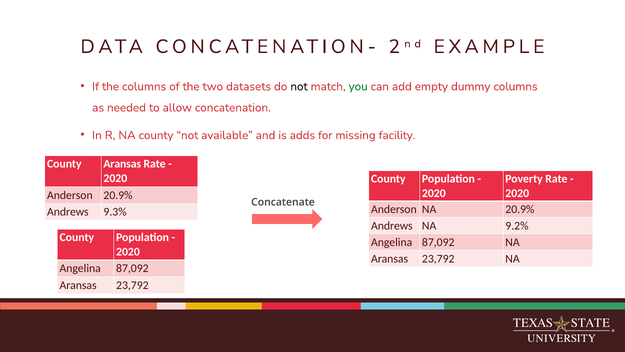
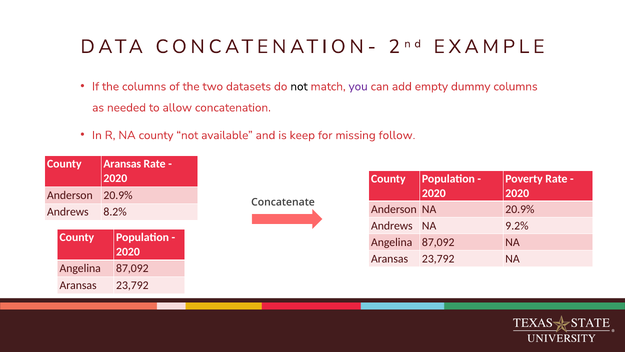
you colour: green -> purple (358, 86)
adds: adds -> keep (302, 135)
facility: facility -> follow (397, 135)
9.3%: 9.3% -> 8.2% (115, 212)
